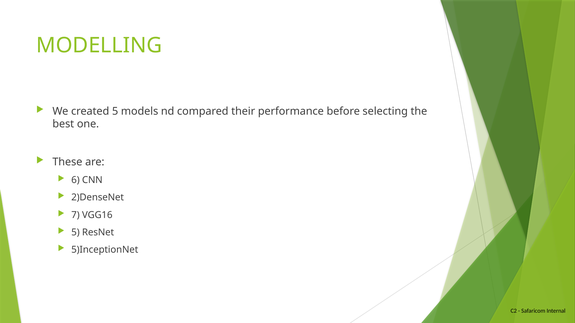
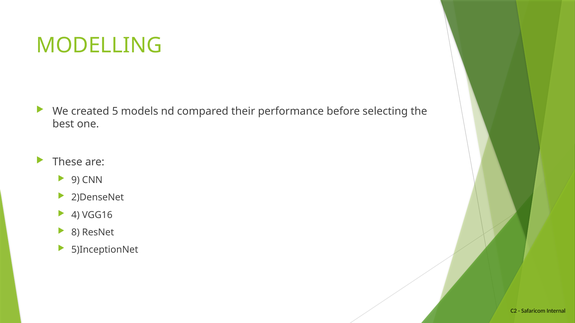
6: 6 -> 9 (75, 180)
7: 7 -> 4 (75, 215)
5: 5 -> 8 (75, 233)
